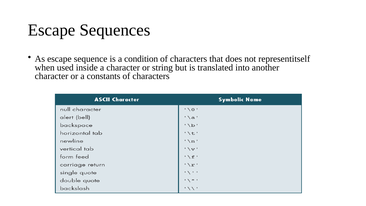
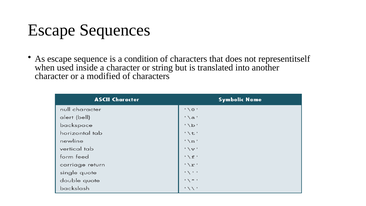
constants: constants -> modified (103, 76)
